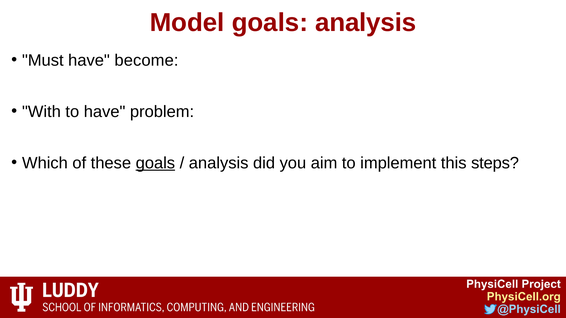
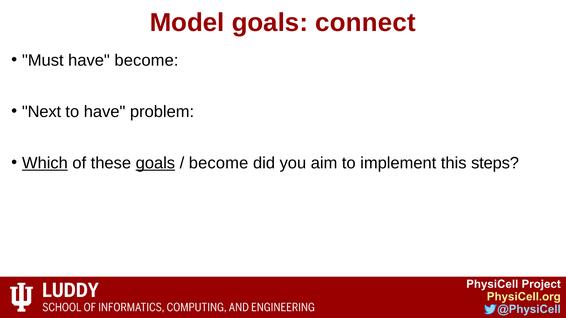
goals analysis: analysis -> connect (366, 23)
With: With -> Next (42, 112)
Which underline: none -> present (45, 163)
analysis: analysis -> become (219, 163)
